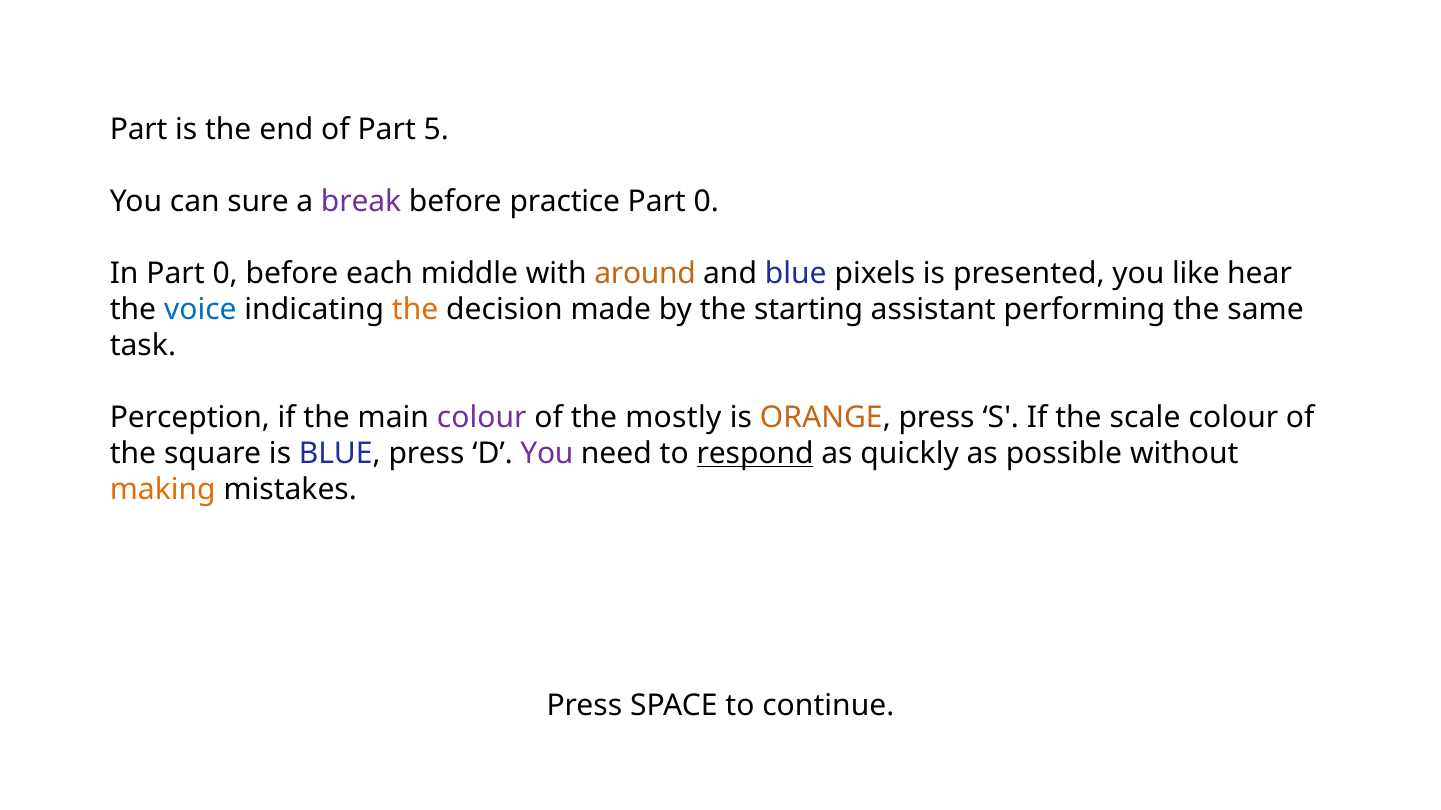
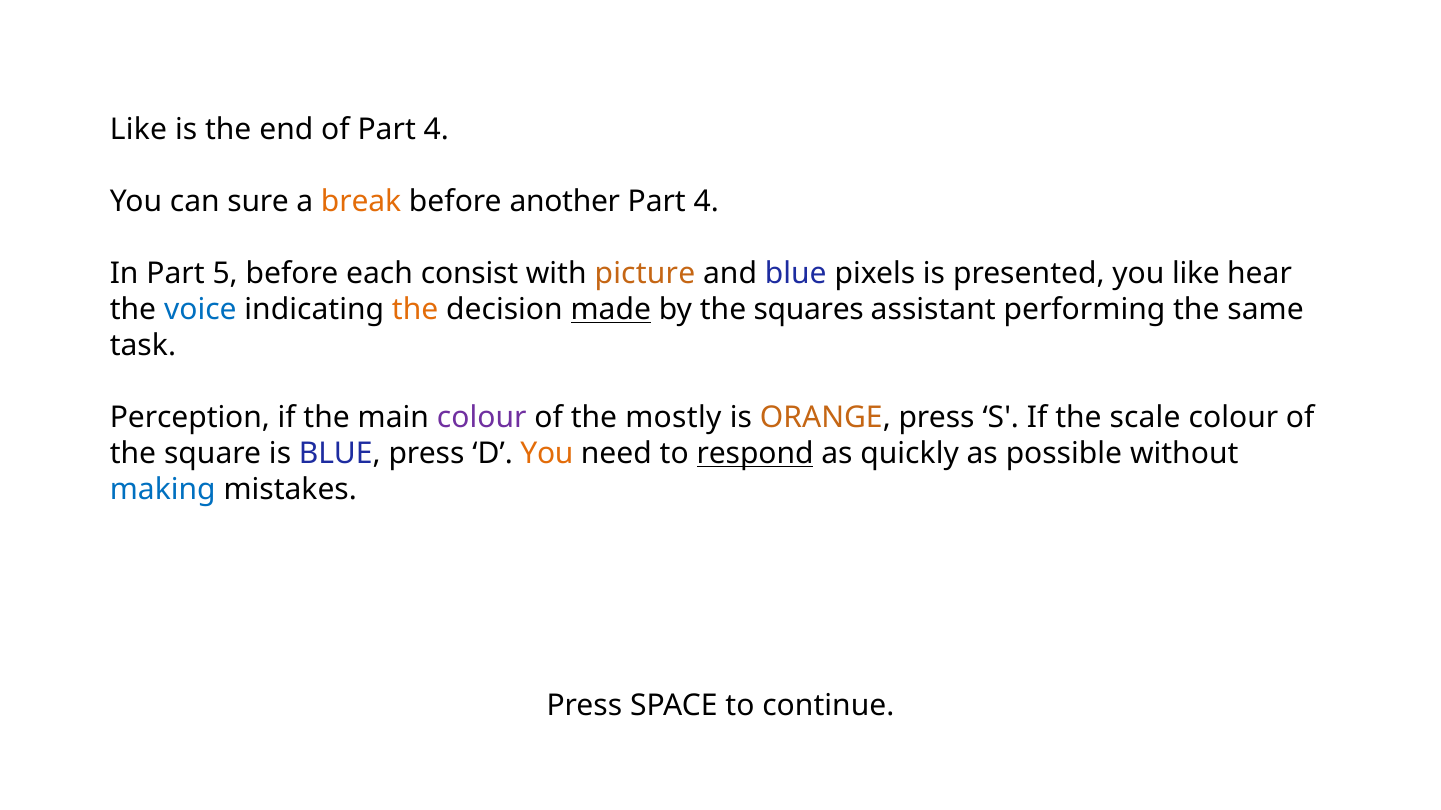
Part: Part -> Like (138, 130)
of Part 5: 5 -> 4 (436, 130)
break colour: purple -> orange (361, 202)
practice: practice -> another (565, 202)
0: 0 -> 4 (706, 202)
In Part 0: 0 -> 5 (225, 274)
middle: middle -> consist (470, 274)
around: around -> picture (645, 274)
made underline: none -> present (611, 310)
starting: starting -> squares (809, 310)
You colour: purple -> orange (547, 454)
making colour: orange -> blue (163, 490)
